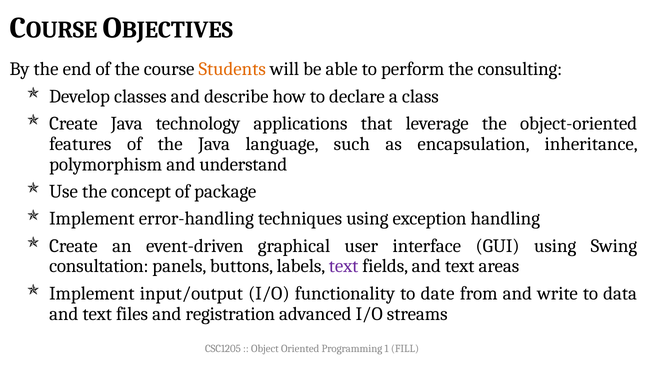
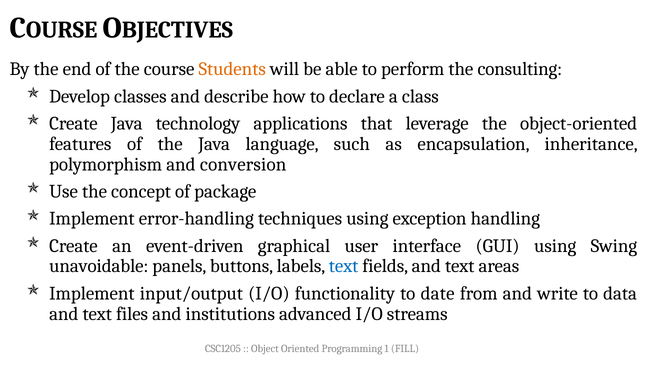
understand: understand -> conversion (243, 164)
consultation: consultation -> unavoidable (99, 266)
text colour: purple -> blue (344, 266)
registration: registration -> institutions (230, 314)
